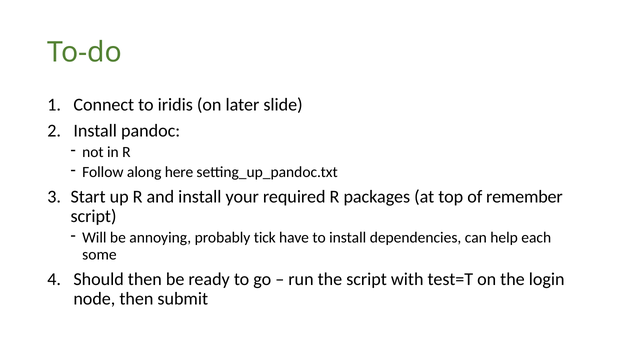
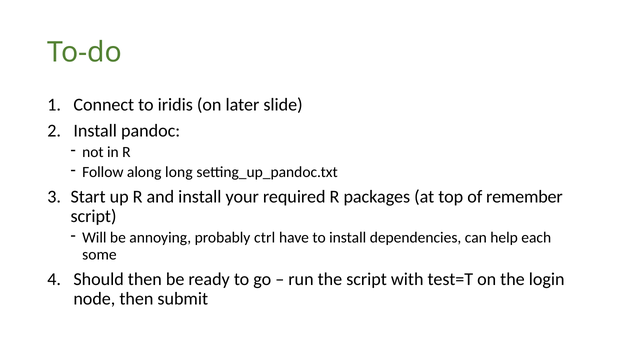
here: here -> long (179, 172)
tick: tick -> ctrl (265, 238)
